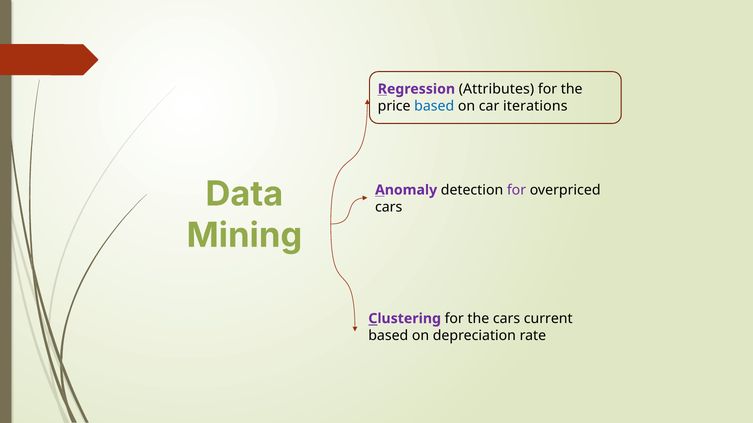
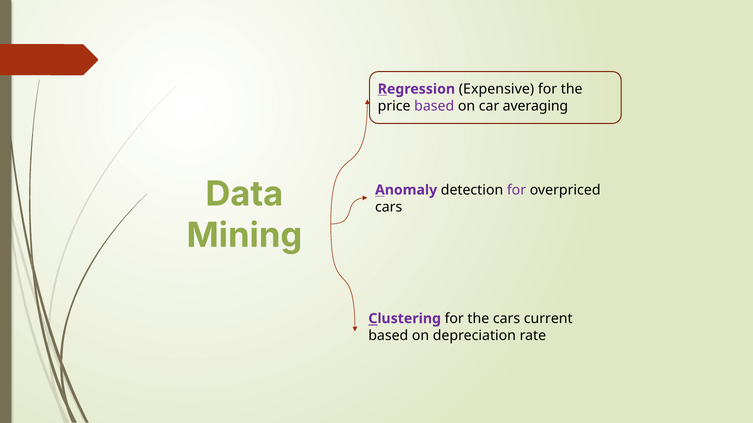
Attributes: Attributes -> Expensive (496, 89)
based colour: blue -> purple (434, 106)
iterations: iterations -> averaging (535, 106)
